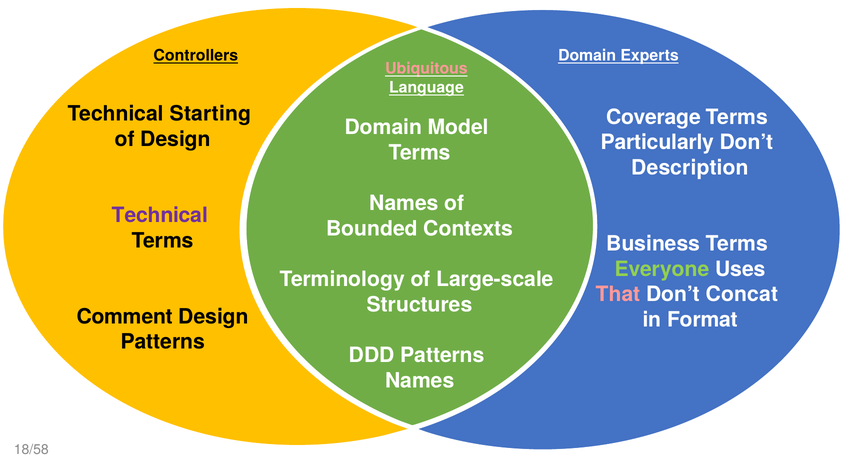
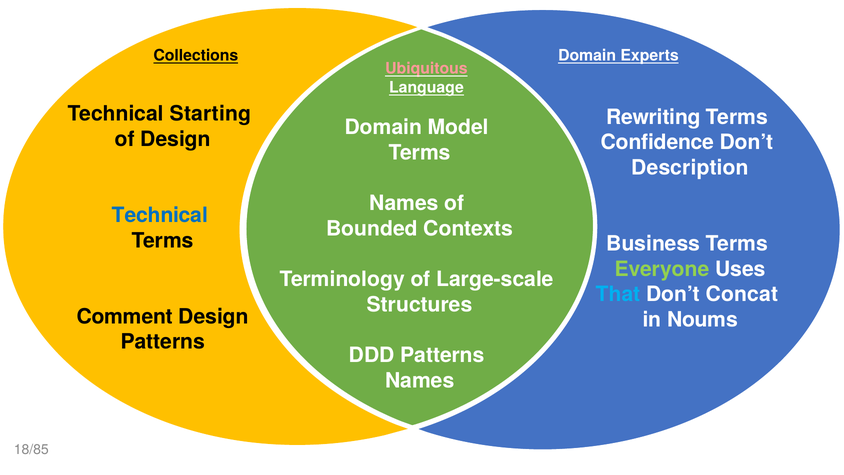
Controllers: Controllers -> Collections (196, 56)
Coverage: Coverage -> Rewriting (653, 117)
Particularly: Particularly -> Confidence (657, 142)
Technical colour: purple -> blue (160, 215)
That colour: pink -> light blue (618, 294)
Format: Format -> Noums (702, 320)
18/58: 18/58 -> 18/85 (31, 449)
